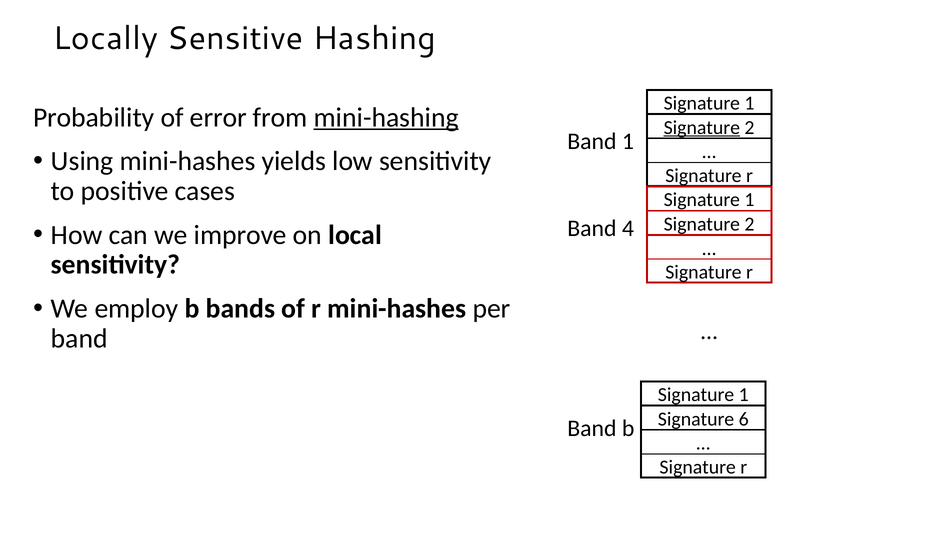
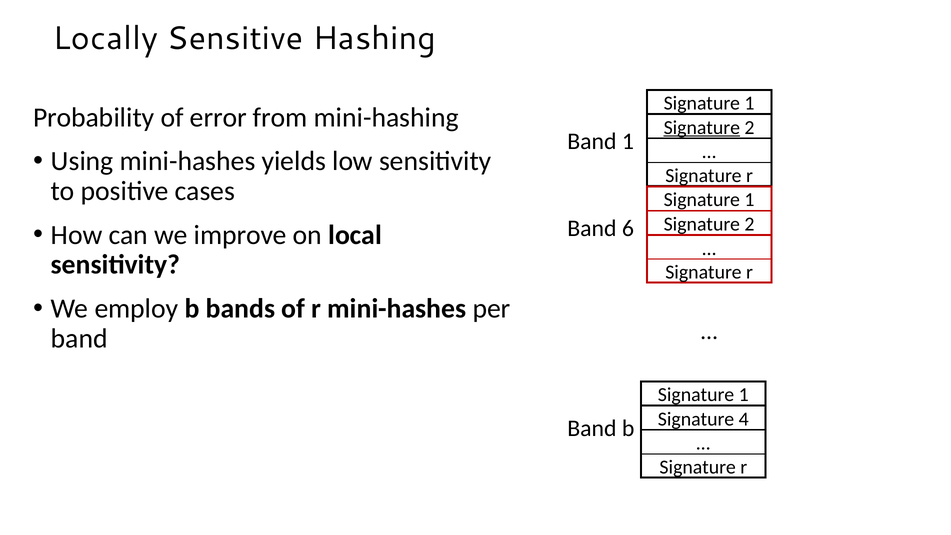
mini-hashing underline: present -> none (386, 117)
4: 4 -> 6 (628, 228)
6: 6 -> 4 (744, 419)
